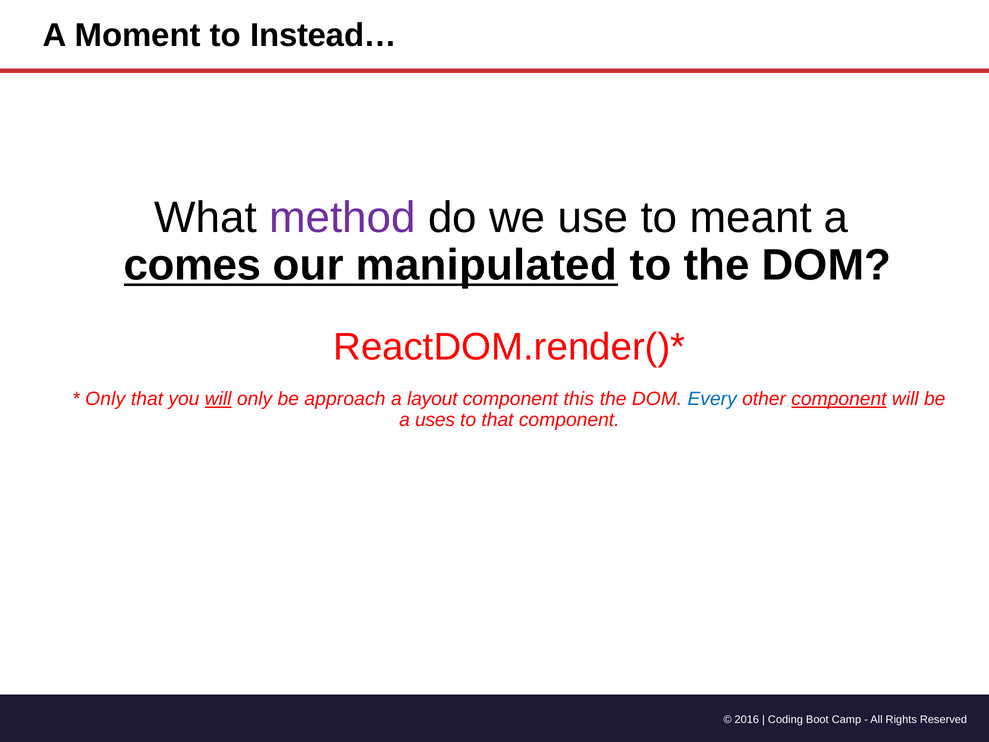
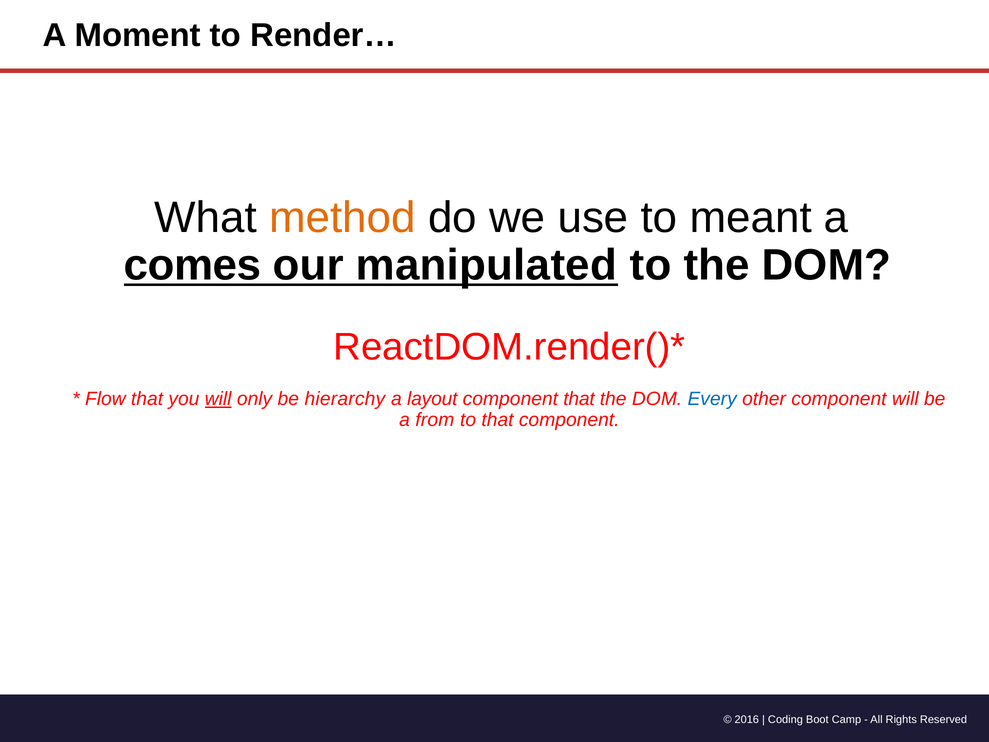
Instead…: Instead… -> Render… (323, 35)
method colour: purple -> orange (342, 218)
Only: Only -> Flow (105, 399)
approach: approach -> hierarchy (345, 399)
component this: this -> that (579, 399)
component underline: present -> none (839, 399)
uses: uses -> from (435, 420)
